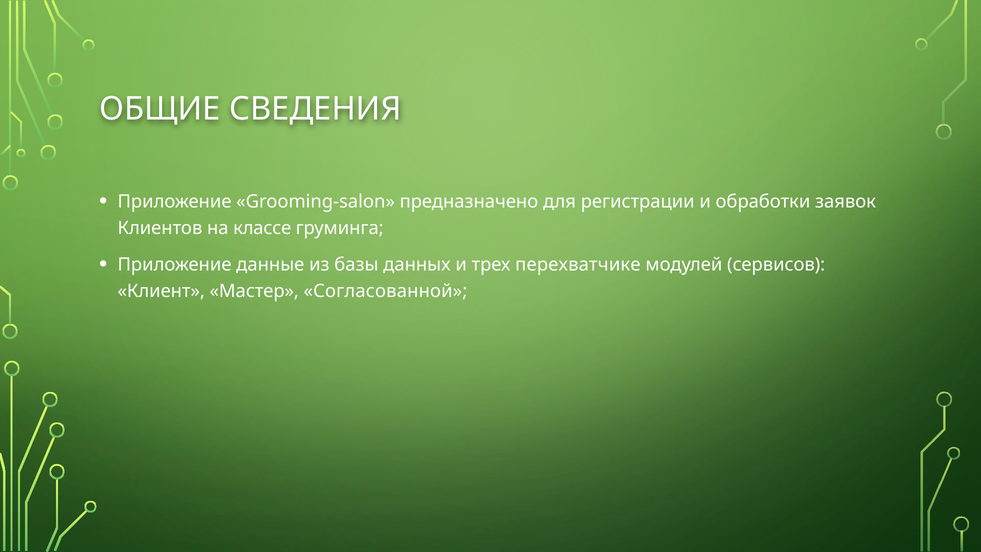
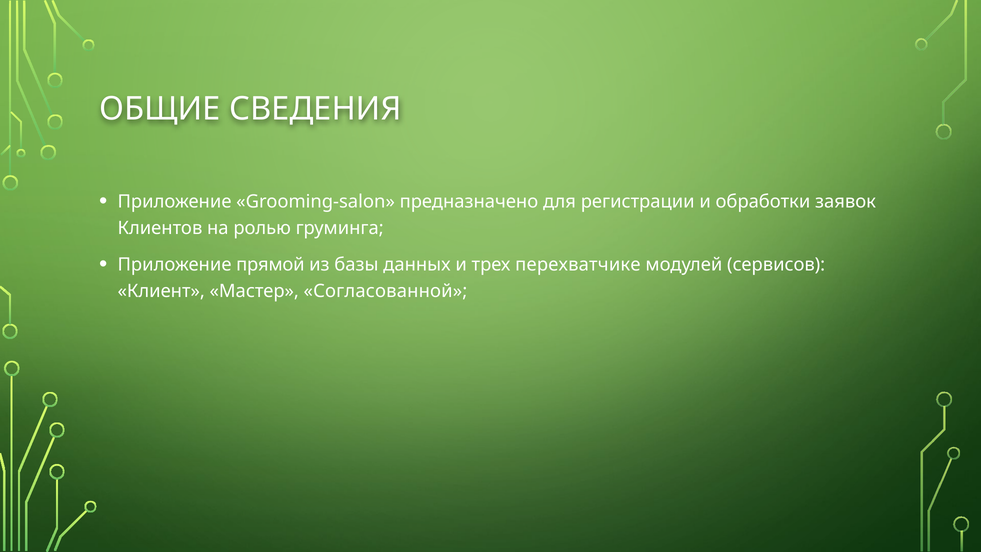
классе: классе -> ролью (262, 228)
данные: данные -> прямой (270, 265)
